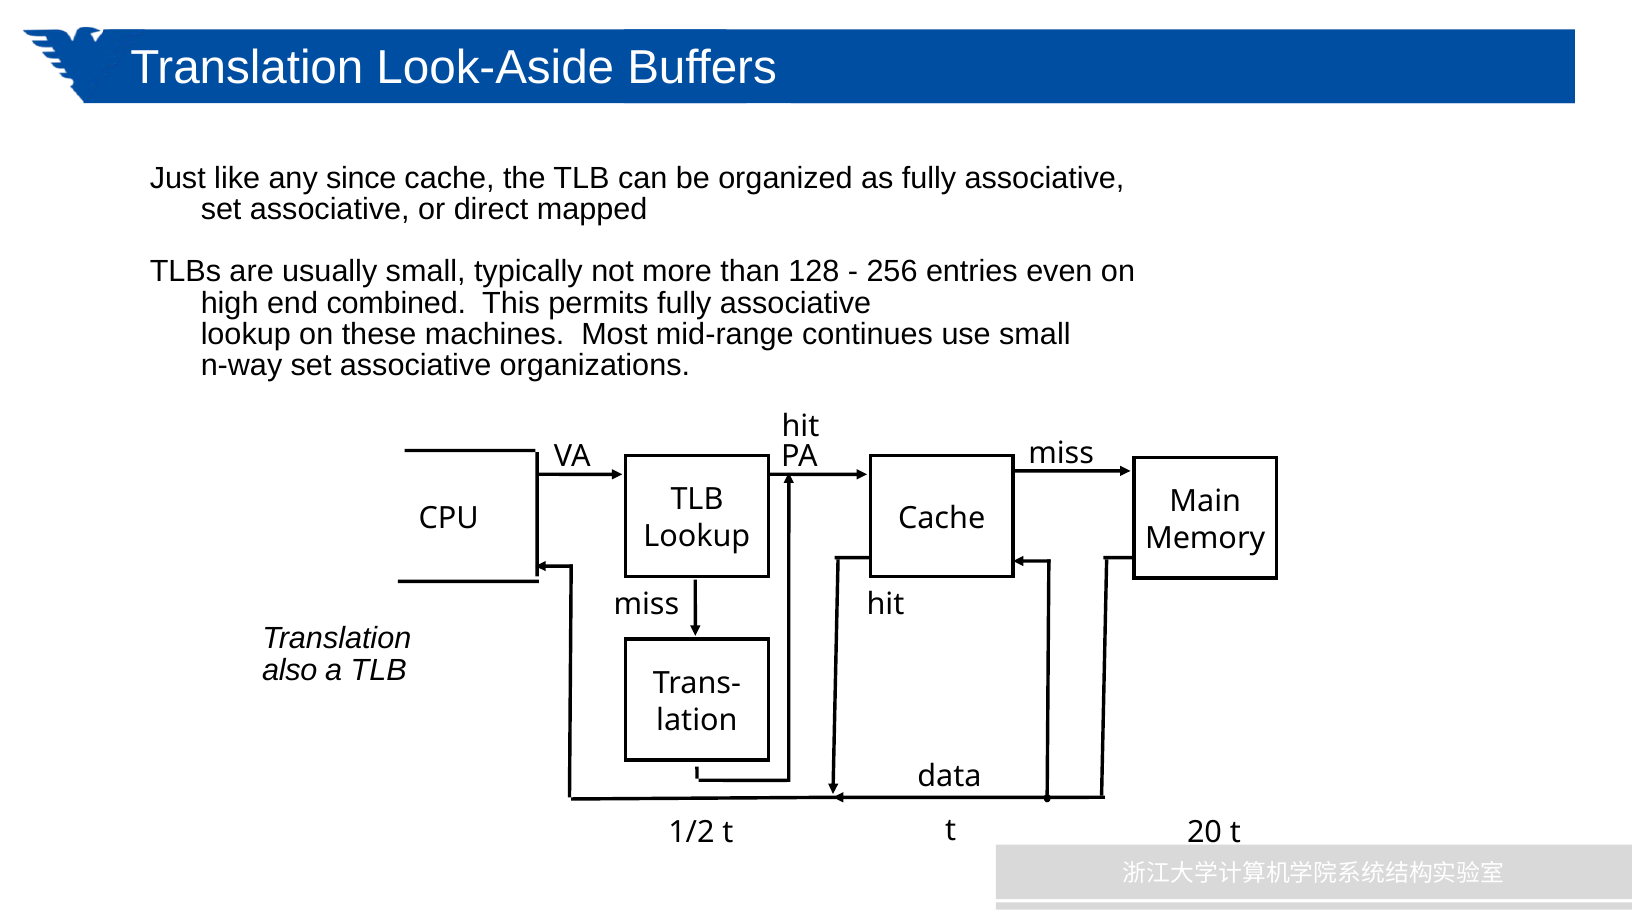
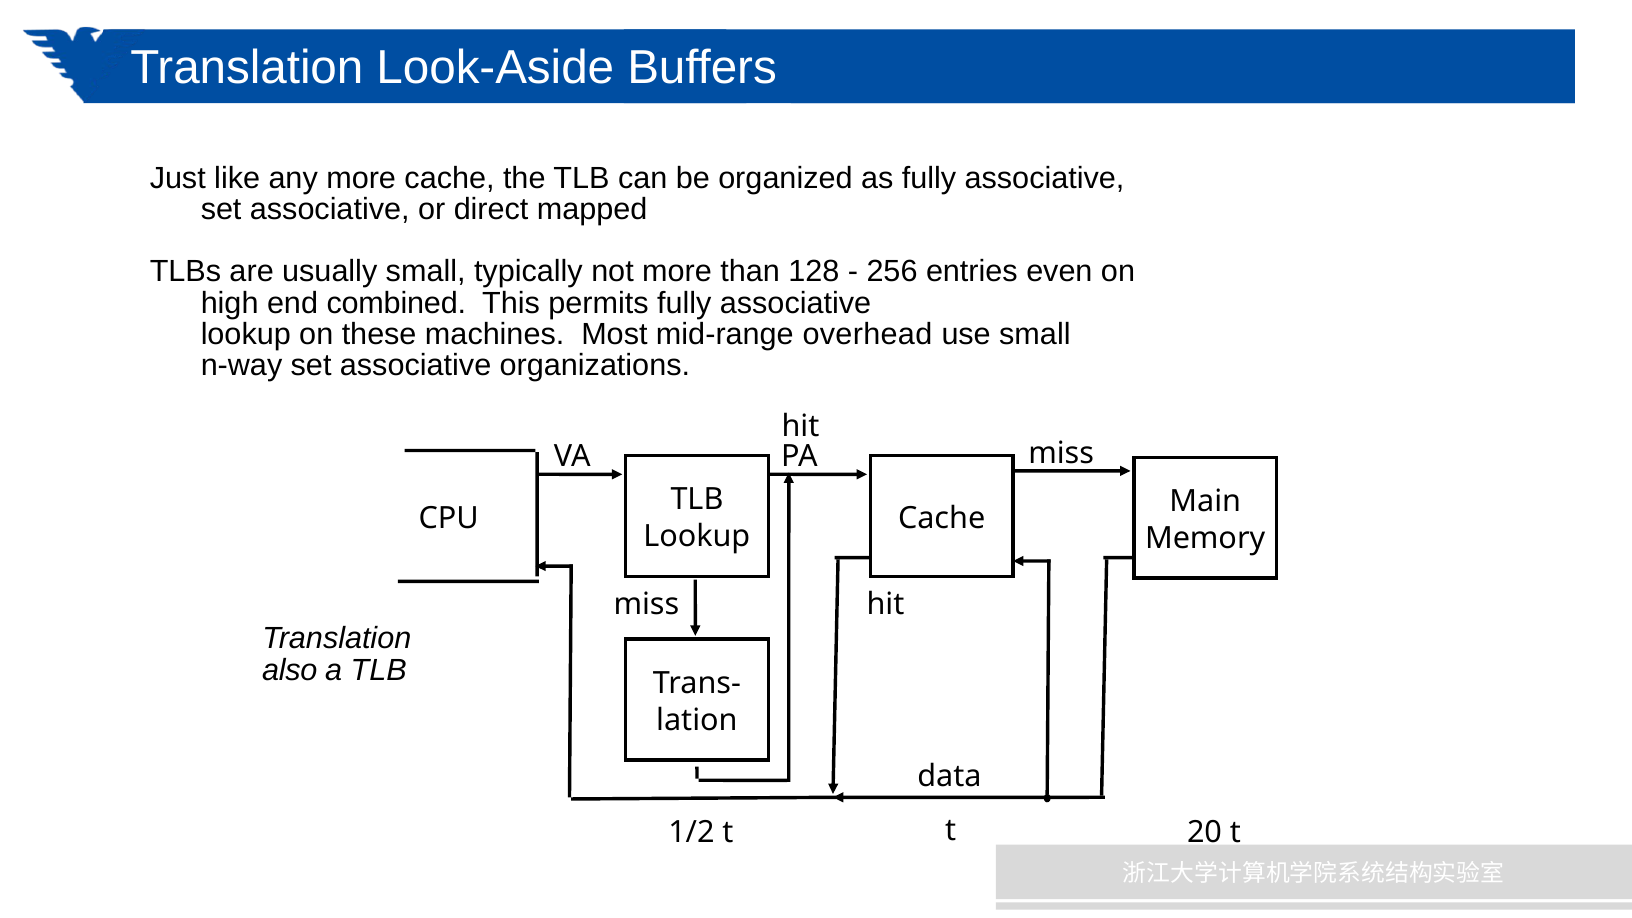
any since: since -> more (361, 178)
continues: continues -> overhead (867, 334)
